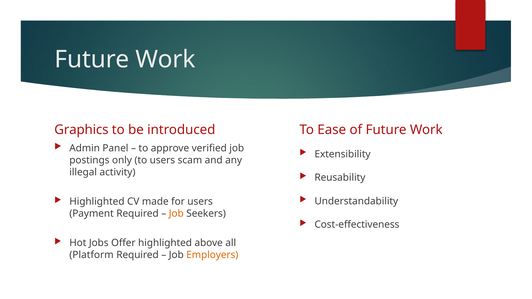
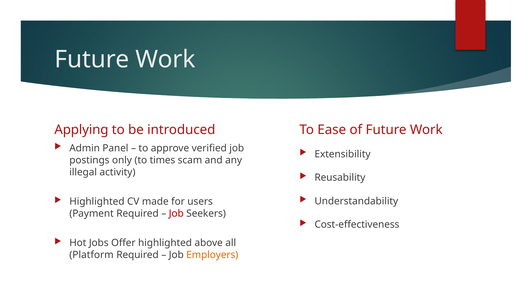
Graphics: Graphics -> Applying (81, 130)
to users: users -> times (162, 160)
Job colour: orange -> red (176, 214)
